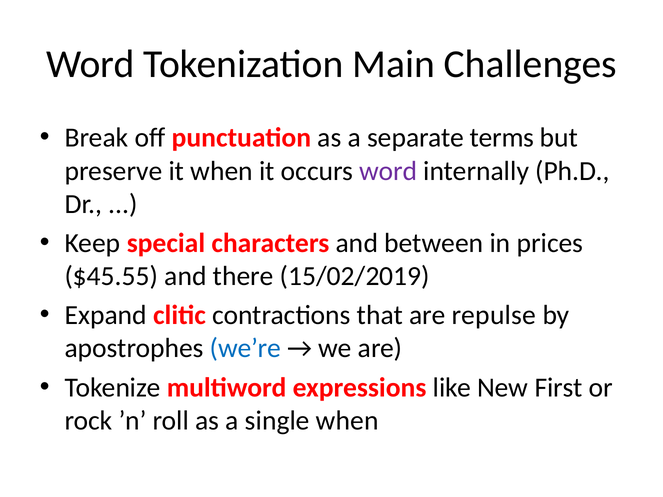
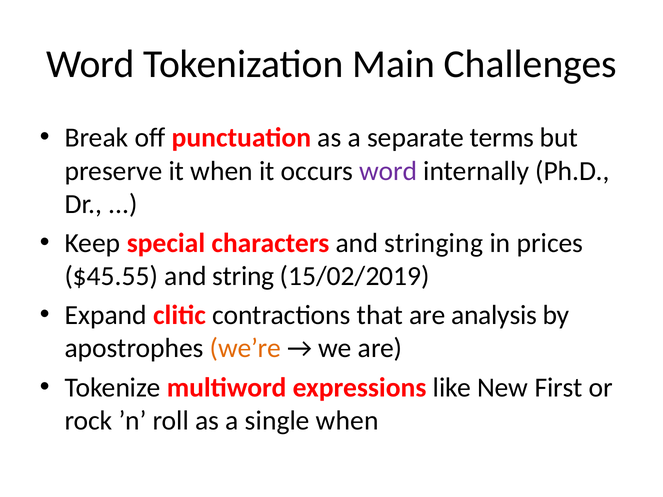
between: between -> stringing (434, 243)
there: there -> string (243, 276)
repulse: repulse -> analysis (494, 315)
we’re colour: blue -> orange (245, 349)
